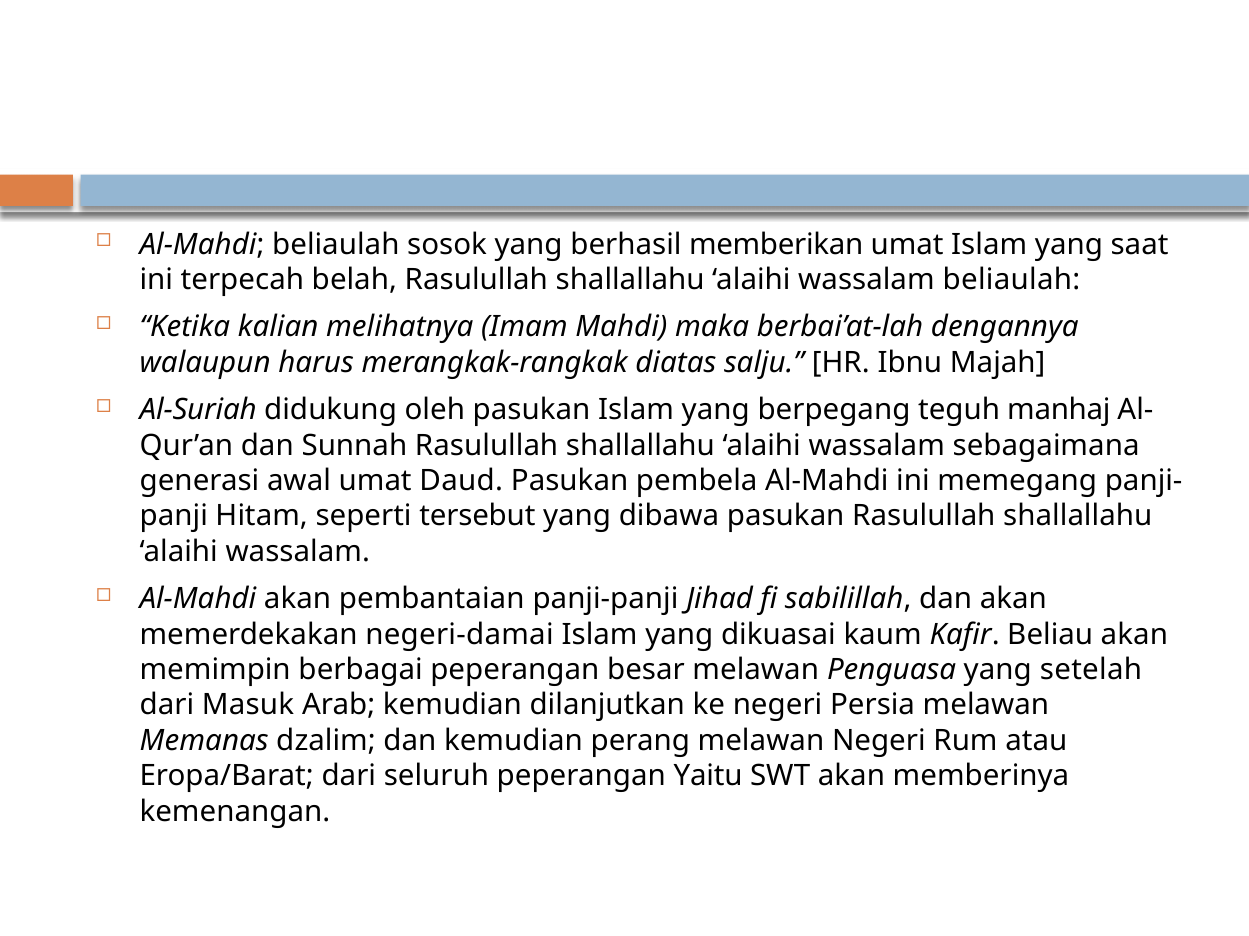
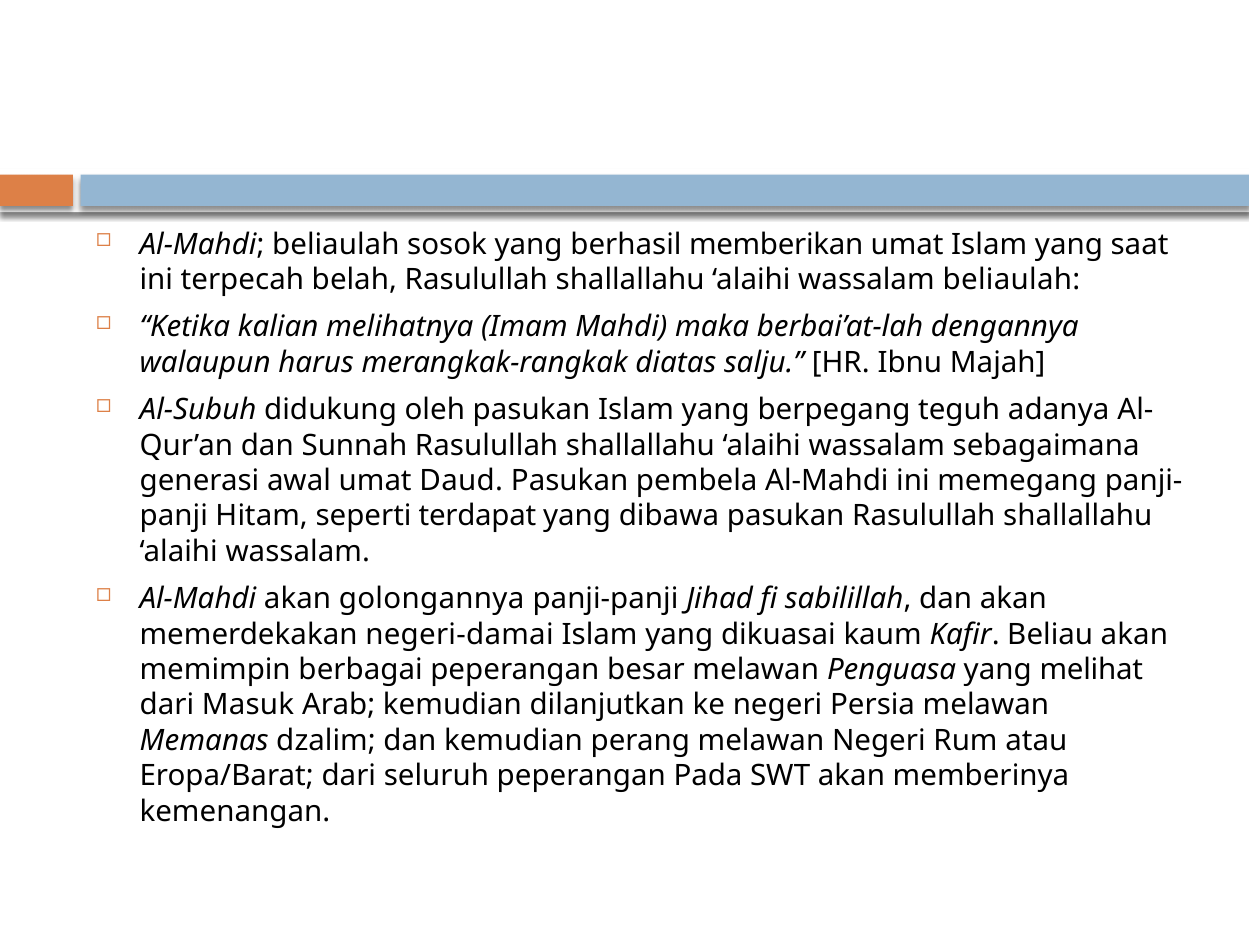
Al-Suriah: Al-Suriah -> Al-Subuh (198, 410)
manhaj: manhaj -> adanya (1059, 410)
tersebut: tersebut -> terdapat (477, 517)
pembantaian: pembantaian -> golongannya (432, 600)
setelah: setelah -> melihat (1091, 670)
Yaitu: Yaitu -> Pada (708, 777)
